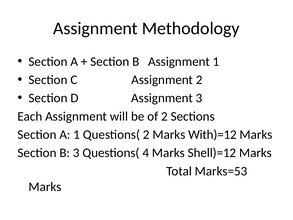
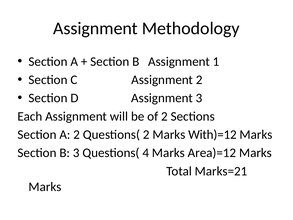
A 1: 1 -> 2 (77, 134)
Shell)=12: Shell)=12 -> Area)=12 (212, 153)
Marks=53: Marks=53 -> Marks=21 (221, 171)
